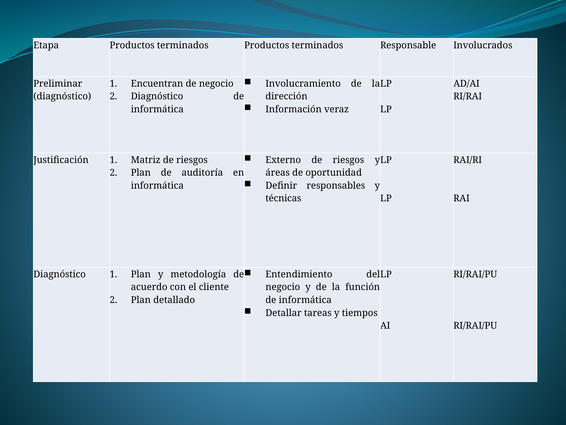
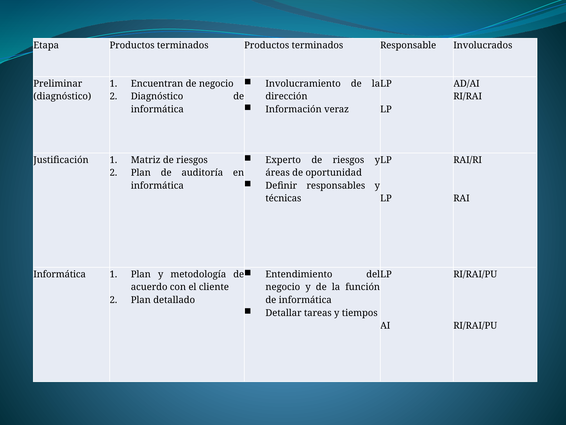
Externo: Externo -> Experto (283, 160)
Diagnóstico: Diagnóstico -> Informática (60, 274)
